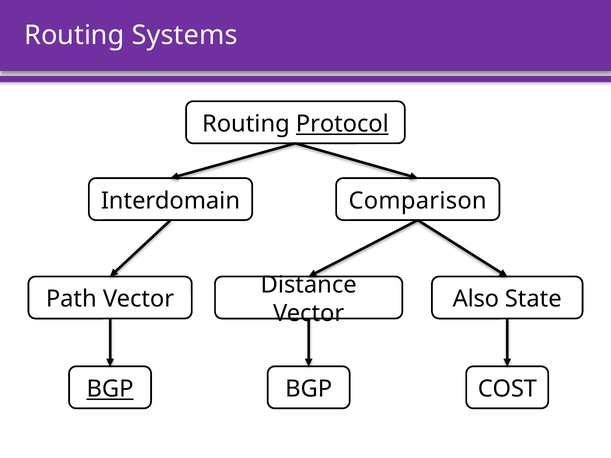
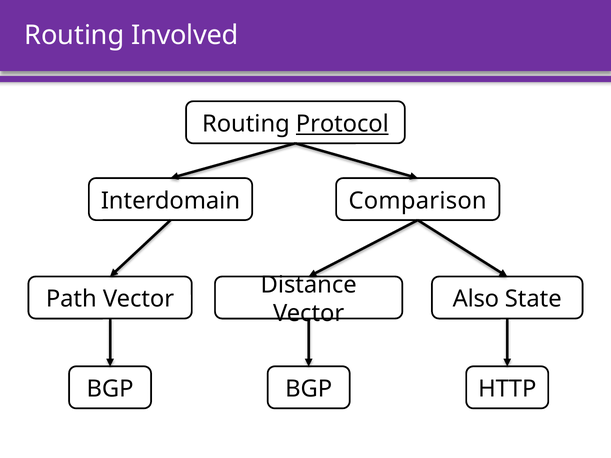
Systems: Systems -> Involved (185, 35)
BGP underline: present -> none (110, 389)
COST: COST -> HTTP (507, 389)
